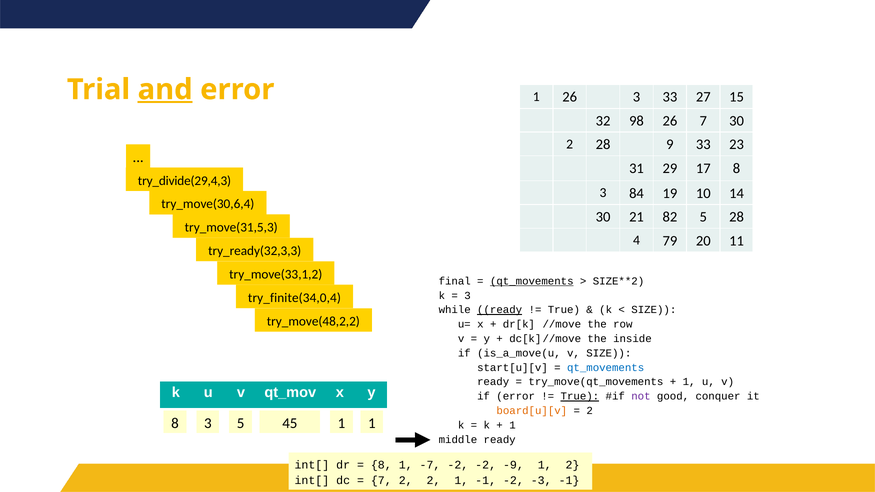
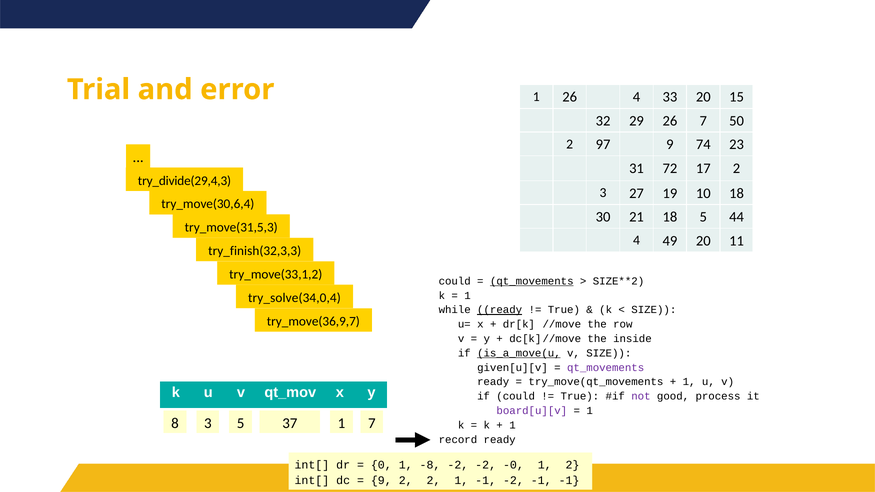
and underline: present -> none (165, 90)
26 3: 3 -> 4 (636, 97)
33 27: 27 -> 20 (703, 97)
98: 98 -> 29 (637, 121)
7 30: 30 -> 50 (737, 121)
2 28: 28 -> 97 (603, 145)
9 33: 33 -> 74 (703, 145)
29: 29 -> 72 (670, 168)
17 8: 8 -> 2 (737, 168)
84: 84 -> 27 (637, 193)
10 14: 14 -> 18 (737, 193)
21 82: 82 -> 18 (670, 217)
5 28: 28 -> 44 (737, 217)
79: 79 -> 49 (670, 241)
try_ready(32,3,3: try_ready(32,3,3 -> try_finish(32,3,3 (255, 251)
final: final -> could (455, 281)
3: 3 -> 1 (468, 296)
try_finite(34,0,4: try_finite(34,0,4 -> try_solve(34,0,4 (294, 298)
try_move(48,2,2: try_move(48,2,2 -> try_move(36,9,7 (313, 322)
is_a_move(u underline: none -> present (519, 353)
start[u][v: start[u][v -> given[u][v (512, 368)
qt_movements colour: blue -> purple (606, 368)
if error: error -> could (516, 397)
True underline: present -> none (580, 397)
conquer: conquer -> process (718, 397)
board[u][v colour: orange -> purple (532, 411)
2: 2 -> 1 (590, 411)
45: 45 -> 37 (290, 423)
1 1: 1 -> 7 (372, 423)
middle: middle -> record (458, 440)
8: 8 -> 0 (381, 465)
-7: -7 -> -8 (430, 465)
-9: -9 -> -0 (513, 465)
7: 7 -> 9 (381, 481)
-2 -3: -3 -> -1 (541, 481)
